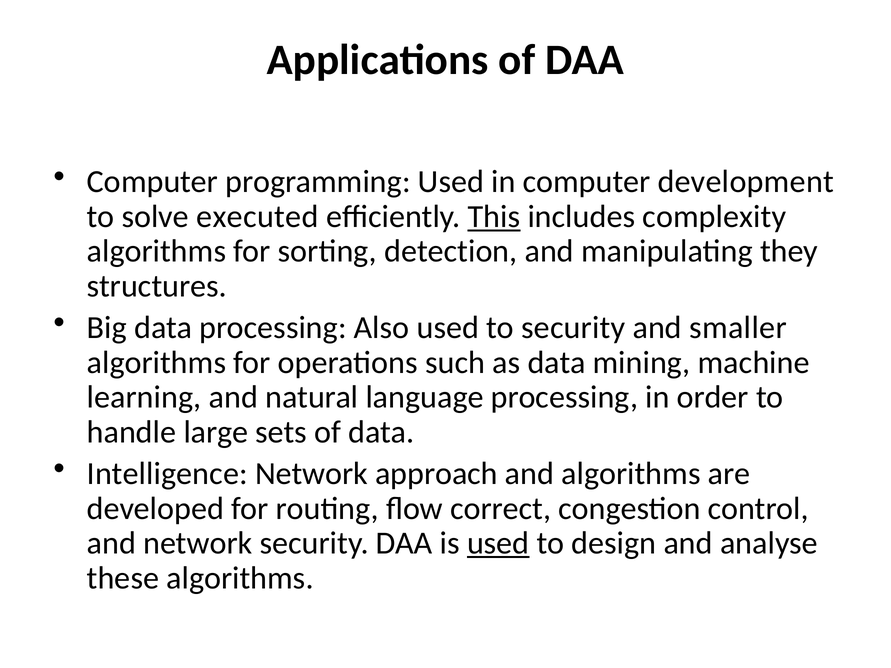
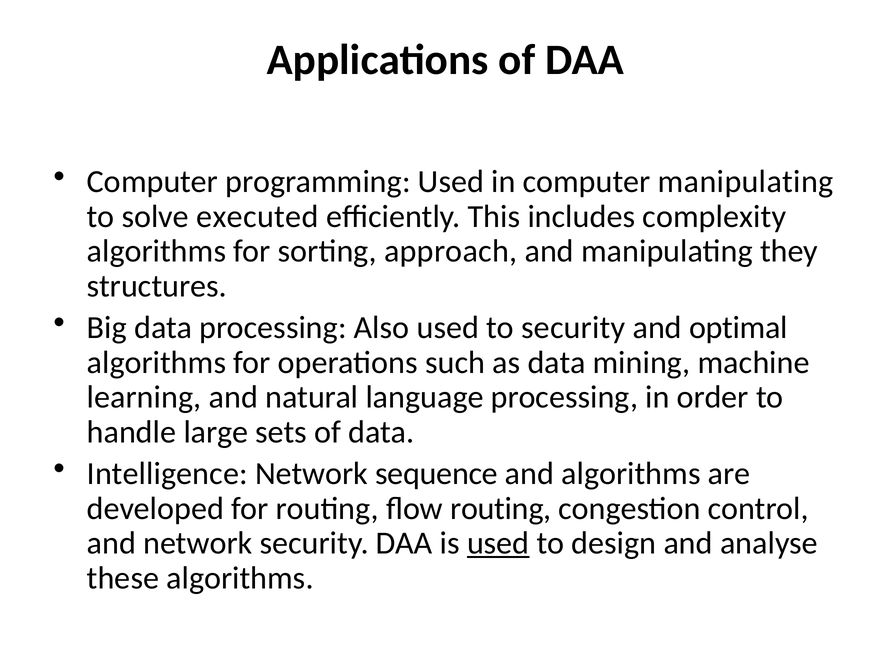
computer development: development -> manipulating (746, 182)
This underline: present -> none (494, 217)
detection: detection -> approach (451, 251)
smaller: smaller -> optimal (738, 328)
approach: approach -> sequence (437, 474)
flow correct: correct -> routing (501, 509)
